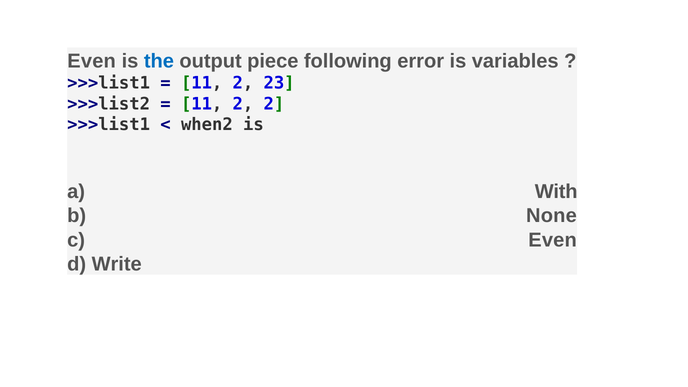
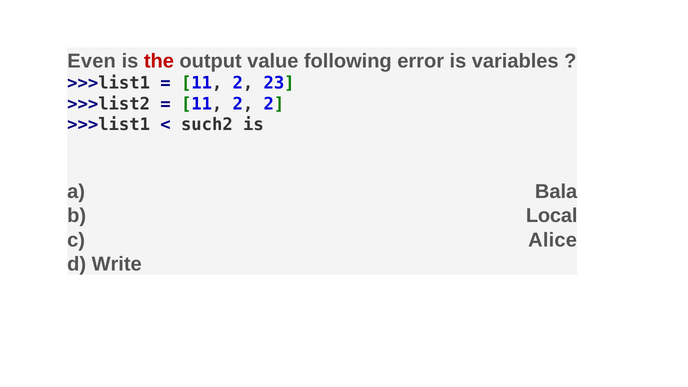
the colour: blue -> red (159, 61)
piece: piece -> value (273, 61)
when2: when2 -> such2 (207, 124)
With: With -> Bala (556, 192)
None: None -> Local (552, 216)
c Even: Even -> Alice (553, 240)
